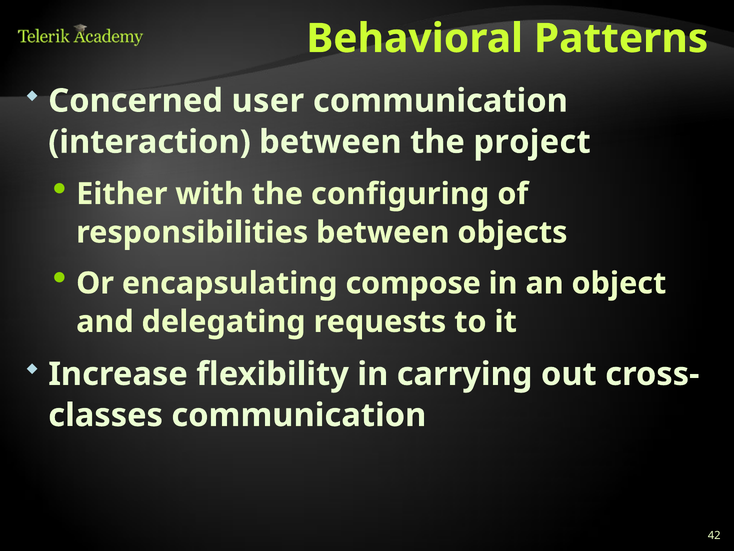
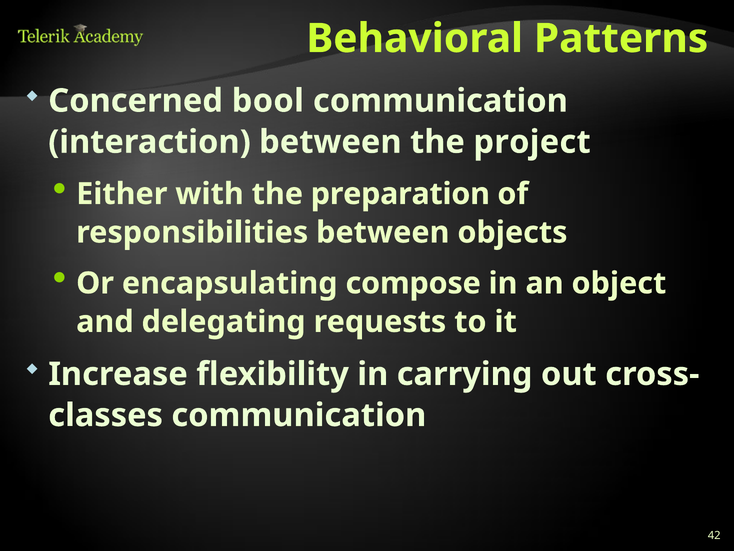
user: user -> bool (268, 101)
configuring: configuring -> preparation (400, 194)
